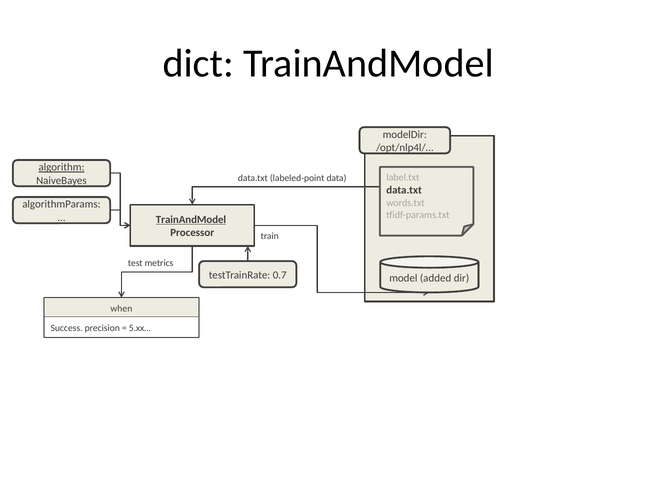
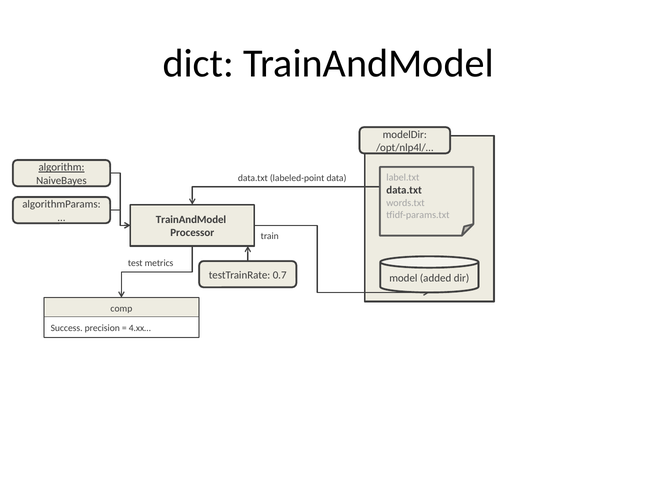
TrainAndModel underline: present -> none (191, 220)
when: when -> comp (121, 309)
5.xx…: 5.xx… -> 4.xx… (140, 328)
